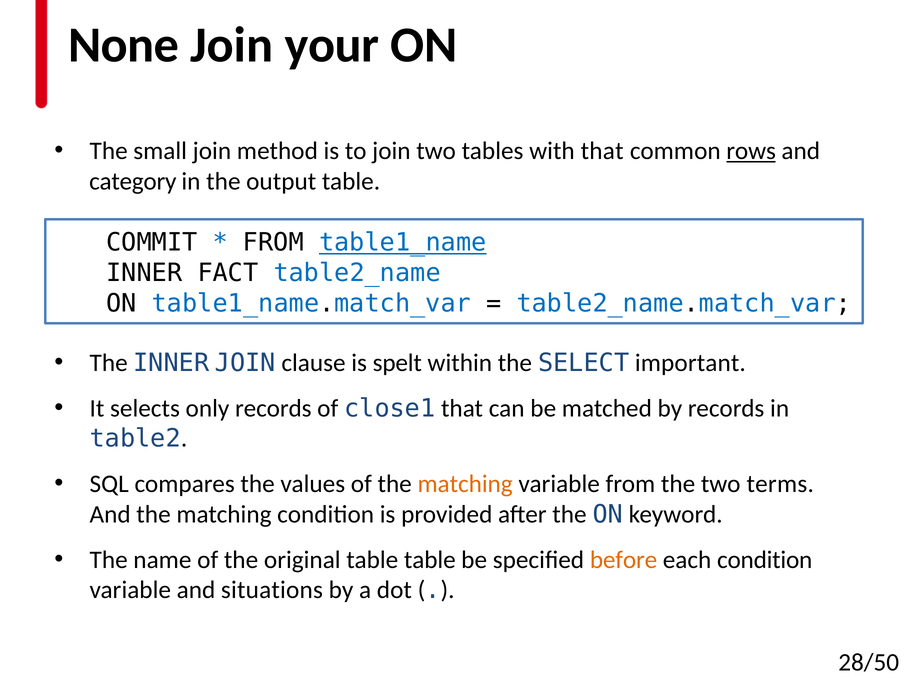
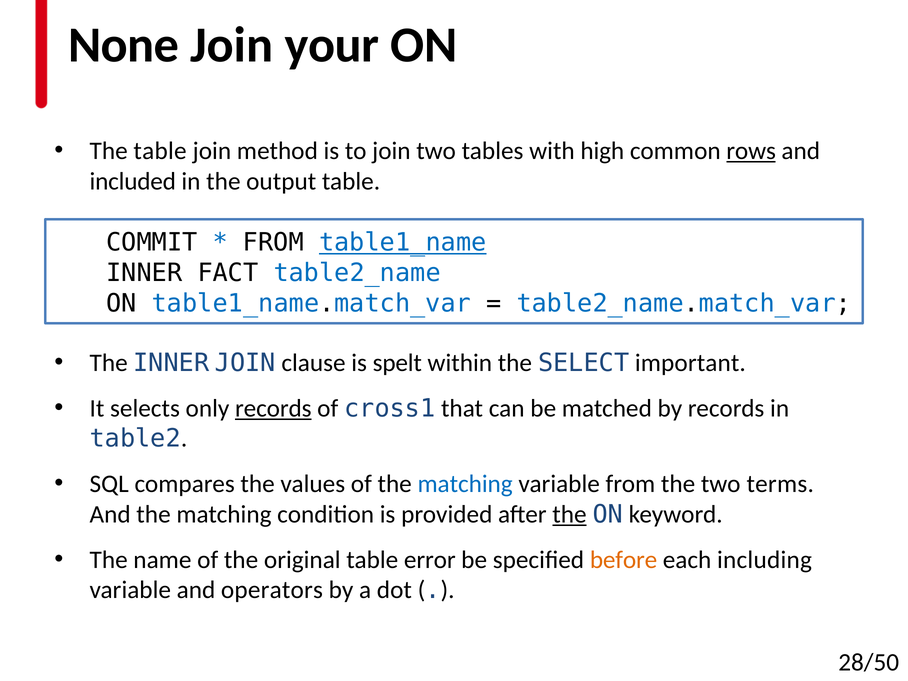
The small: small -> table (160, 151)
with that: that -> high (602, 151)
category: category -> included (133, 181)
records underline: none -> present (273, 408)
close1: close1 -> cross1 (390, 408)
matching colour: orange -> blue (465, 484)
the underline: none -> present (569, 514)
table table: table -> error (430, 560)
each condition: condition -> including (764, 560)
situations: situations -> operators (272, 590)
